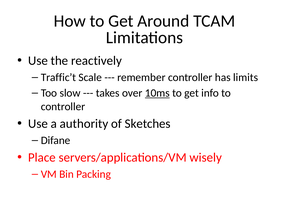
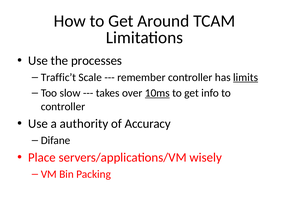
reactively: reactively -> processes (97, 61)
limits underline: none -> present (246, 77)
Sketches: Sketches -> Accuracy (148, 124)
